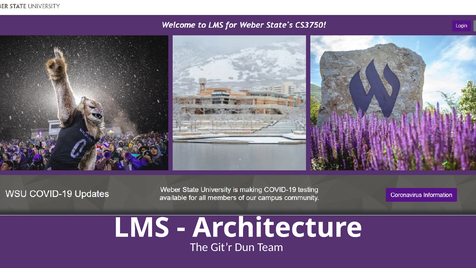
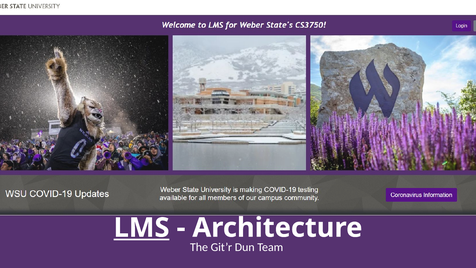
LMS underline: none -> present (142, 228)
